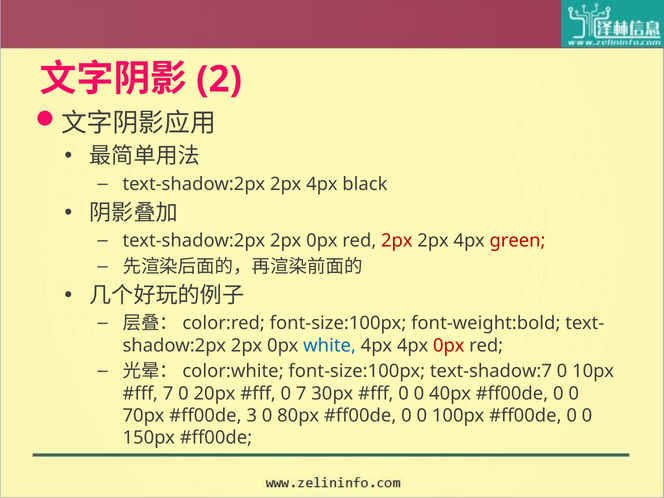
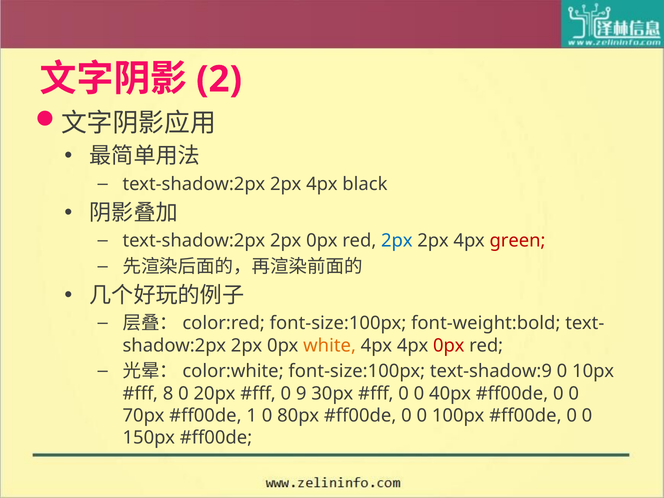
2px colour: red -> blue (397, 241)
white colour: blue -> orange (330, 346)
text-shadow:7: text-shadow:7 -> text-shadow:9 (491, 371)
7: 7 -> 8 (168, 394)
0 7: 7 -> 9 (301, 394)
3: 3 -> 1 (252, 416)
